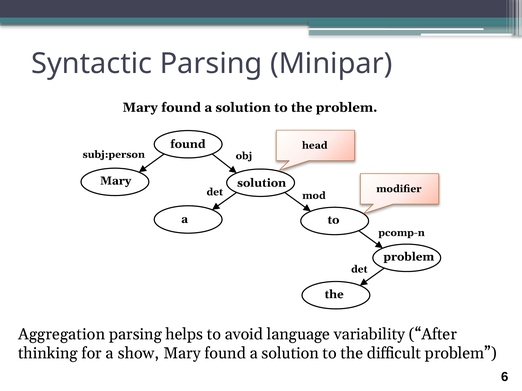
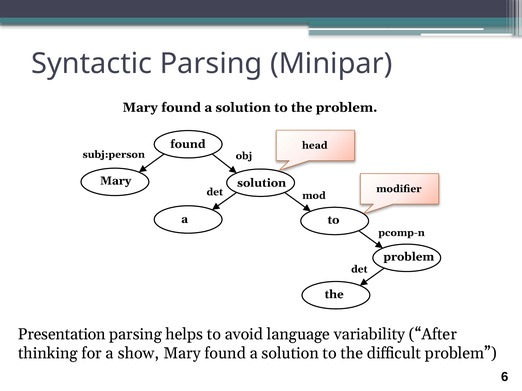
Aggregation: Aggregation -> Presentation (62, 335)
